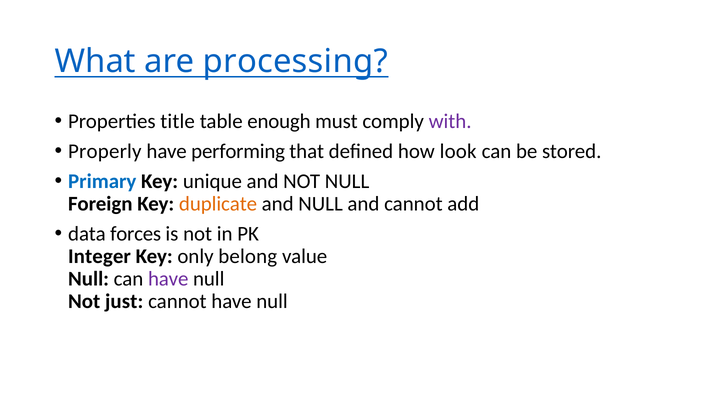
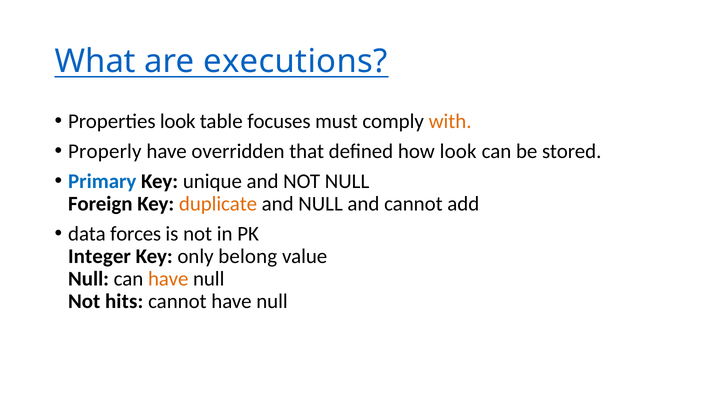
processing: processing -> executions (295, 62)
Properties title: title -> look (178, 121)
enough: enough -> focuses (279, 121)
with colour: purple -> orange (450, 121)
performing: performing -> overridden (238, 151)
have colour: purple -> orange (168, 279)
just: just -> hits (124, 302)
